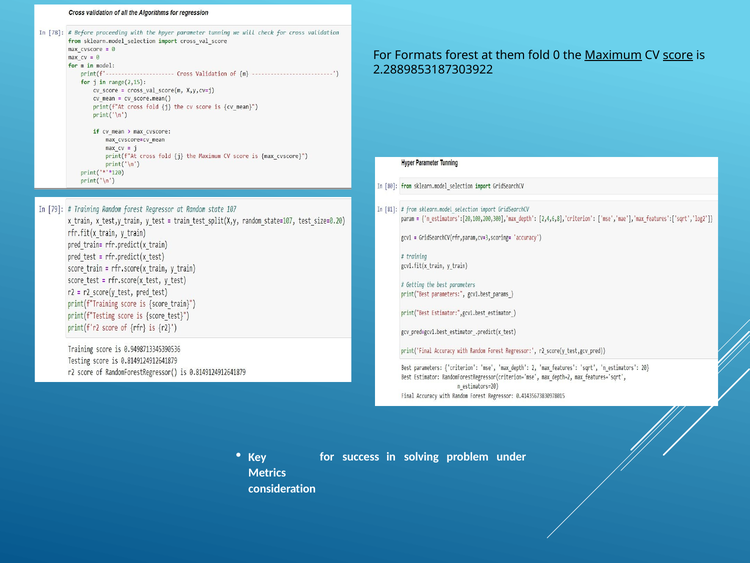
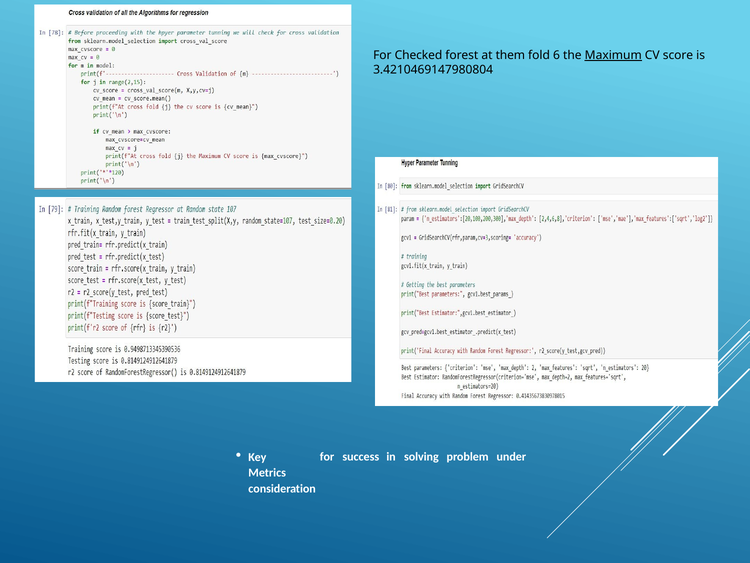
Formats: Formats -> Checked (418, 55)
0: 0 -> 6 (556, 55)
score underline: present -> none (678, 55)
2.2889853187303922: 2.2889853187303922 -> 3.4210469147980804 (433, 70)
